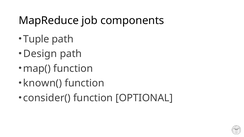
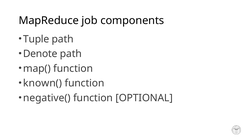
Design: Design -> Denote (40, 54)
consider(: consider( -> negative( (47, 98)
